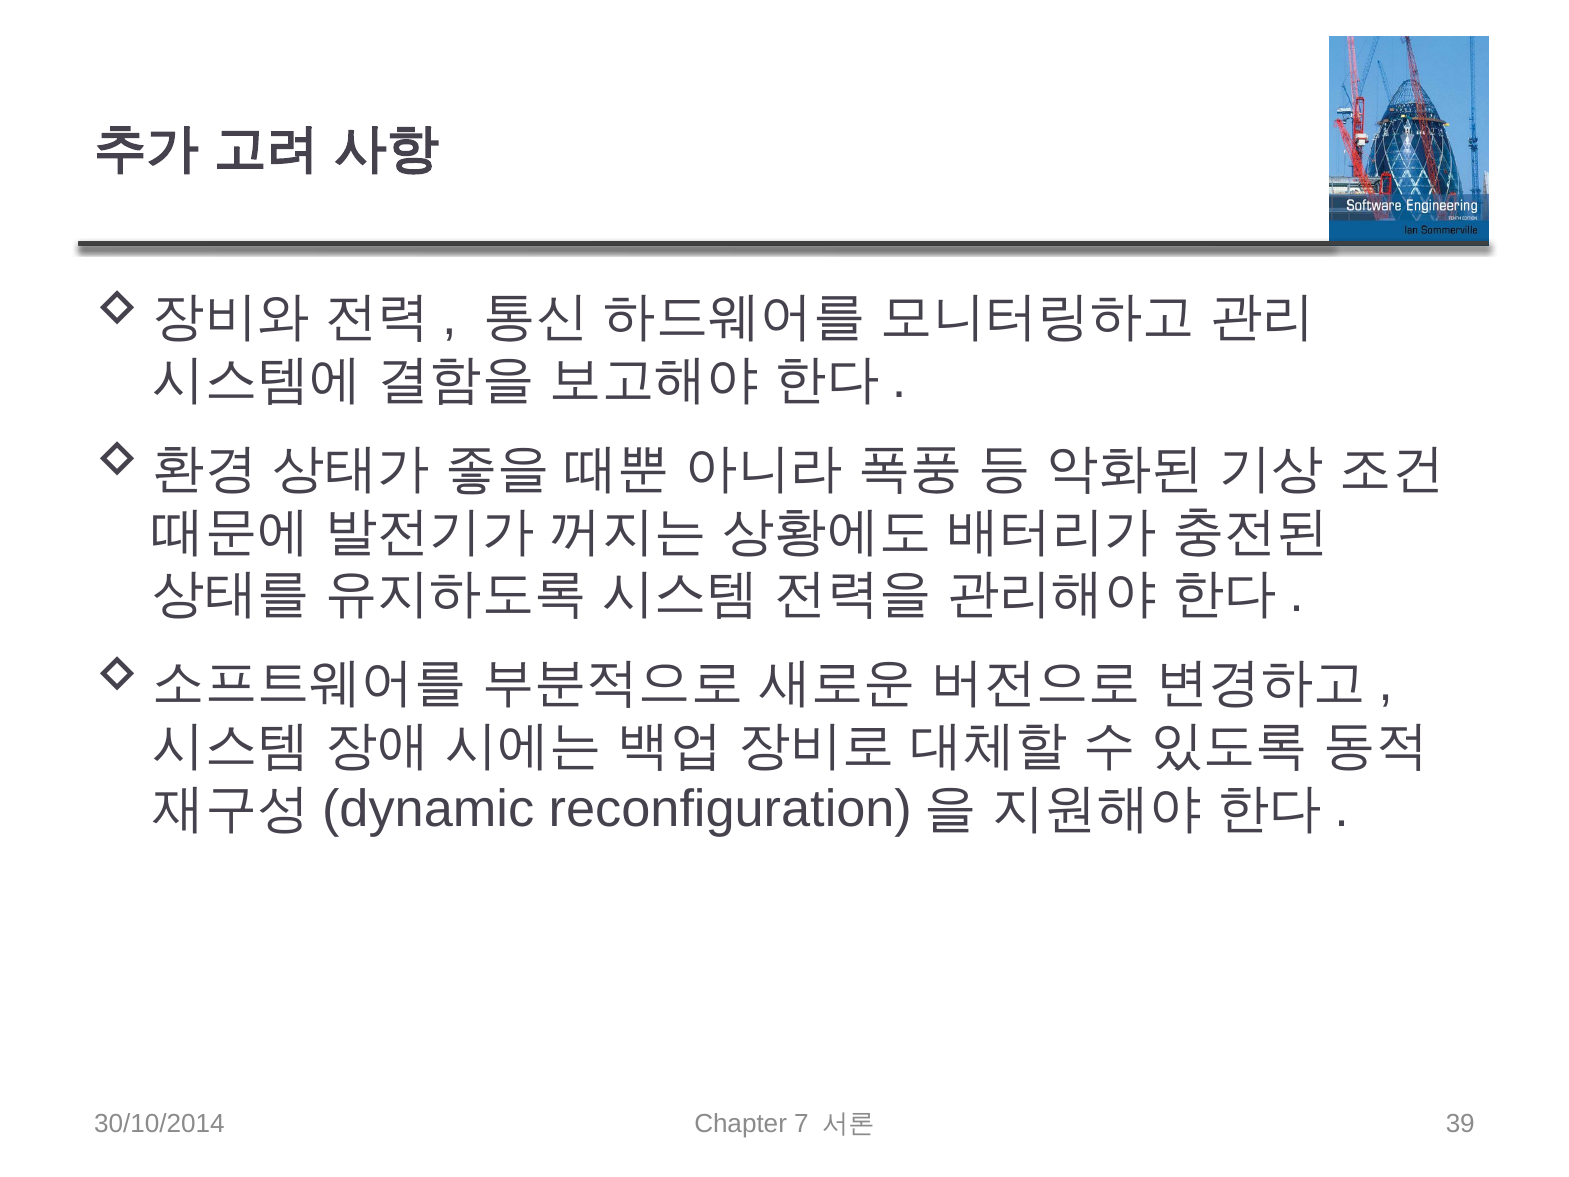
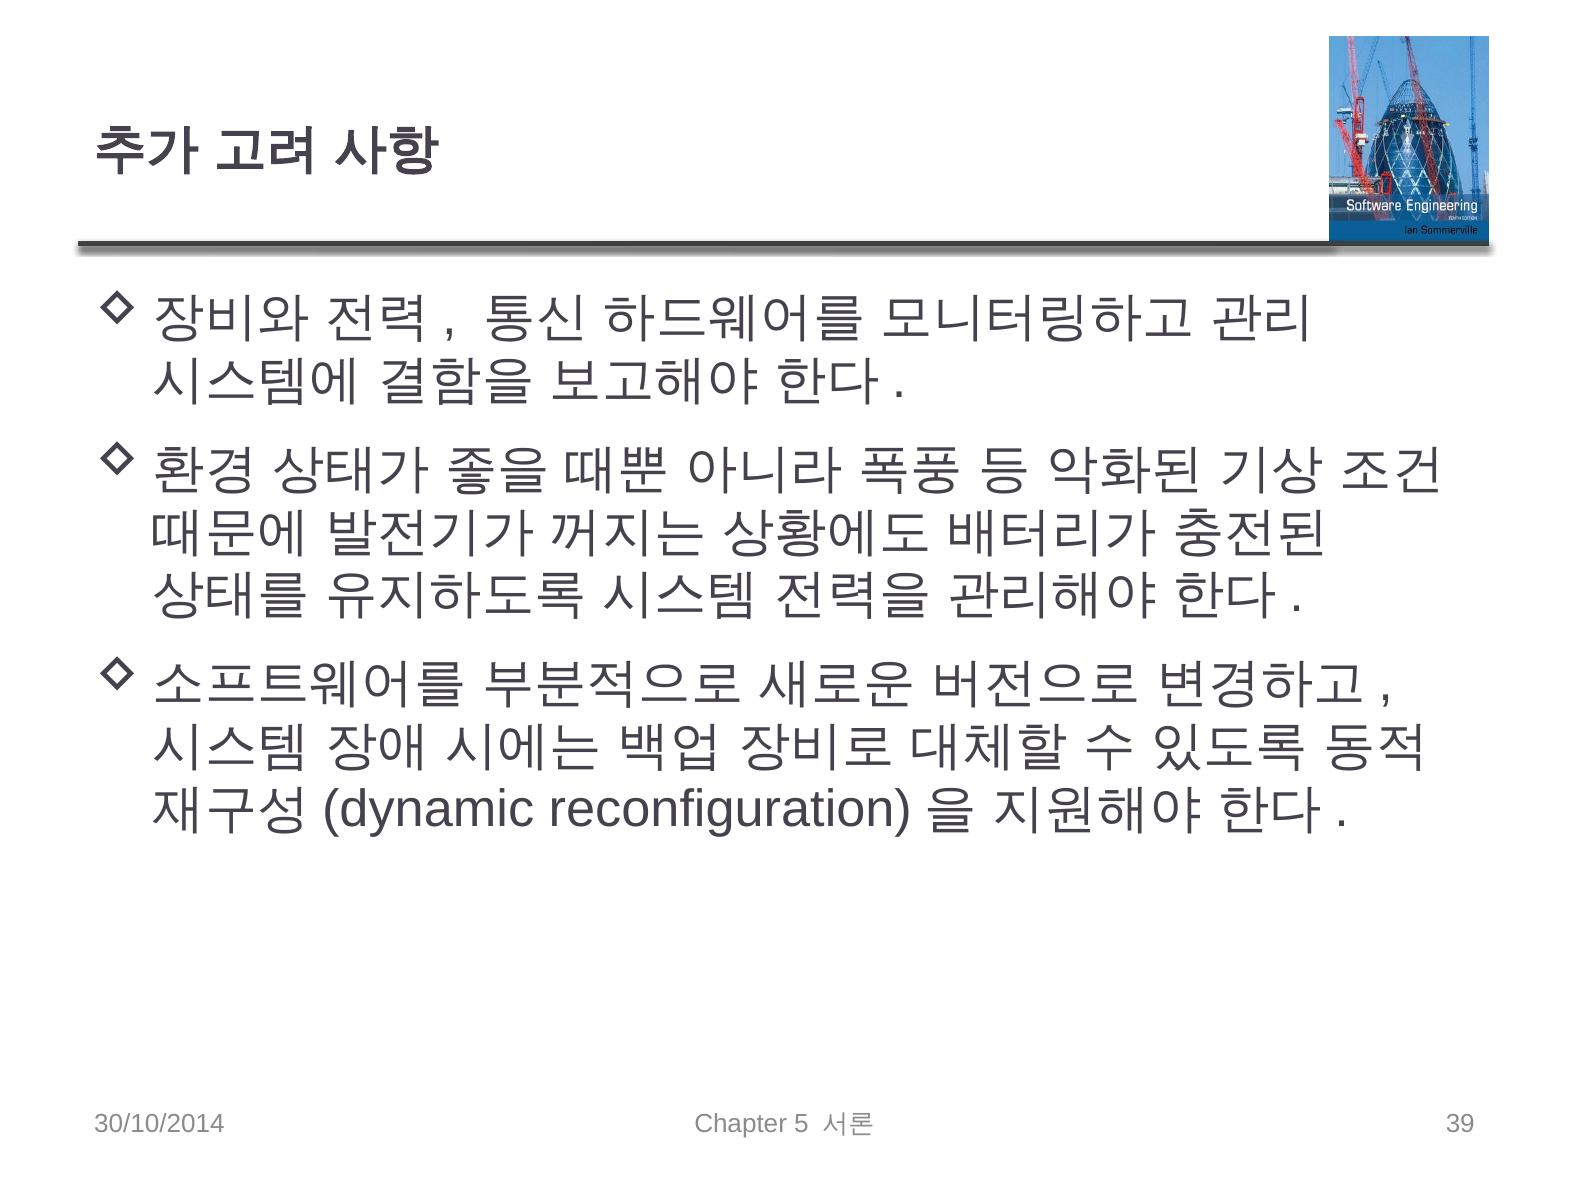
7: 7 -> 5 (801, 1124)
